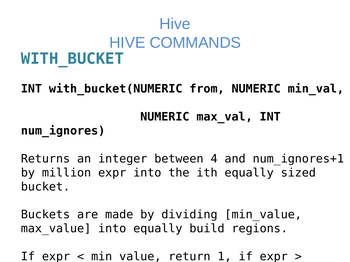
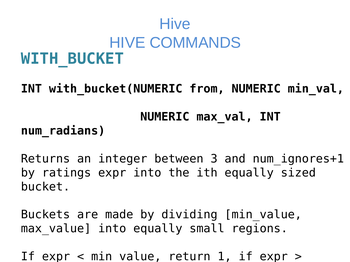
num_ignores: num_ignores -> num_radians (63, 131)
4: 4 -> 3 (214, 159)
million: million -> ratings (67, 173)
build: build -> small (207, 229)
